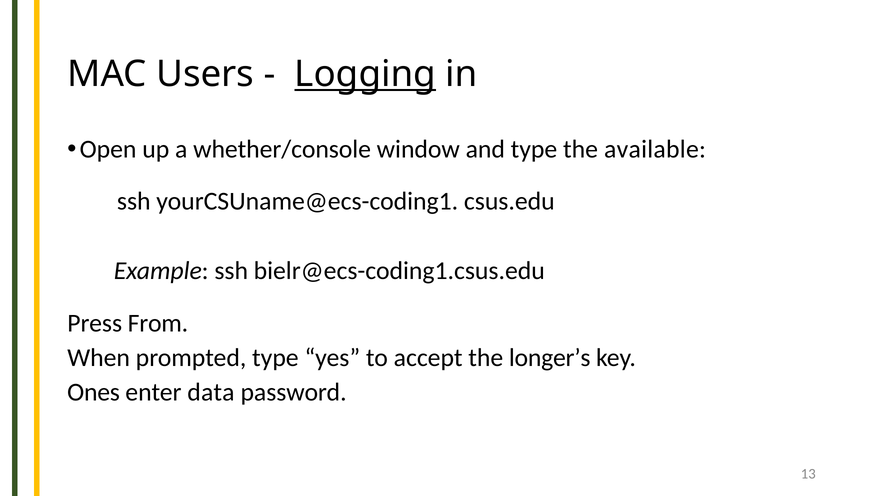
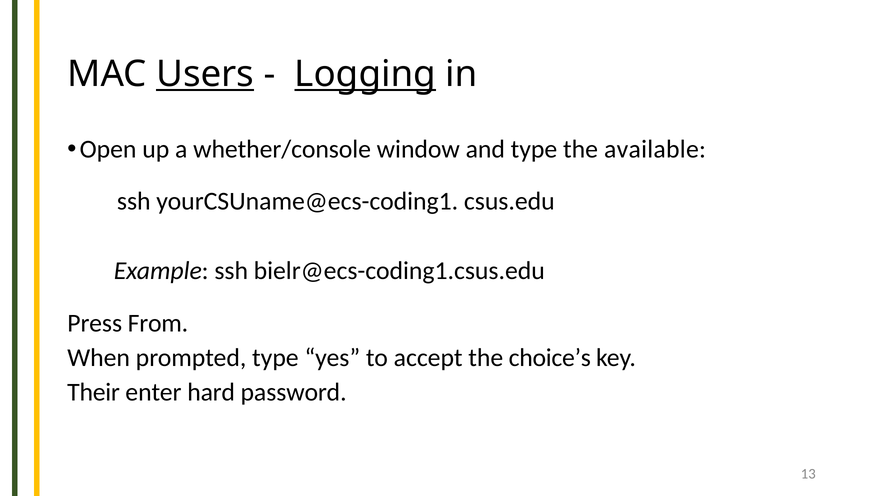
Users underline: none -> present (205, 74)
longer’s: longer’s -> choice’s (550, 358)
Ones: Ones -> Their (94, 393)
data: data -> hard (211, 393)
